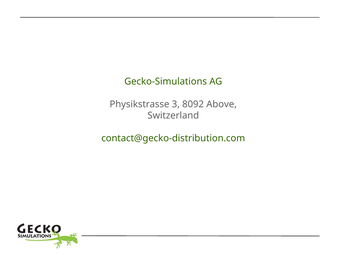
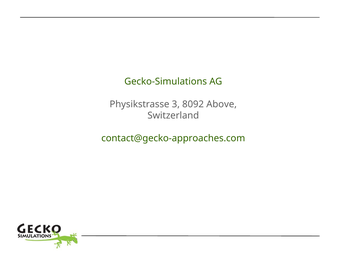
contact@gecko-distribution.com: contact@gecko-distribution.com -> contact@gecko-approaches.com (173, 138)
